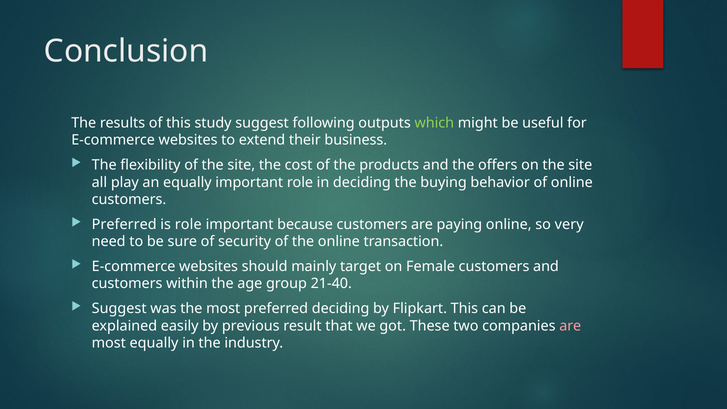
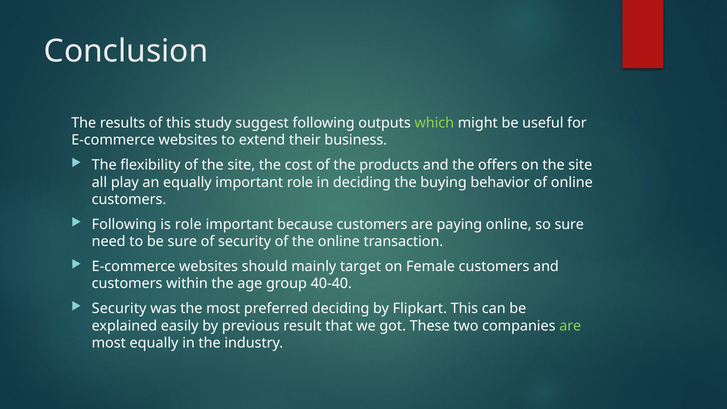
Preferred: Preferred -> Following (124, 224)
so very: very -> sure (569, 224)
21-40: 21-40 -> 40-40 (331, 284)
Suggest: Suggest -> Security (119, 309)
are colour: pink -> light green (570, 326)
